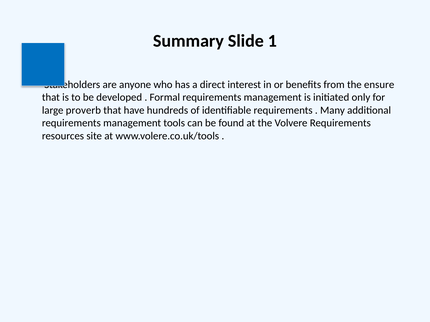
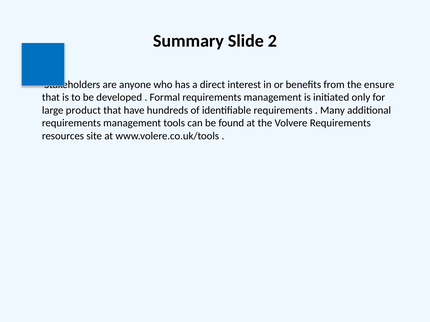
1: 1 -> 2 (272, 41)
proverb: proverb -> product (83, 110)
